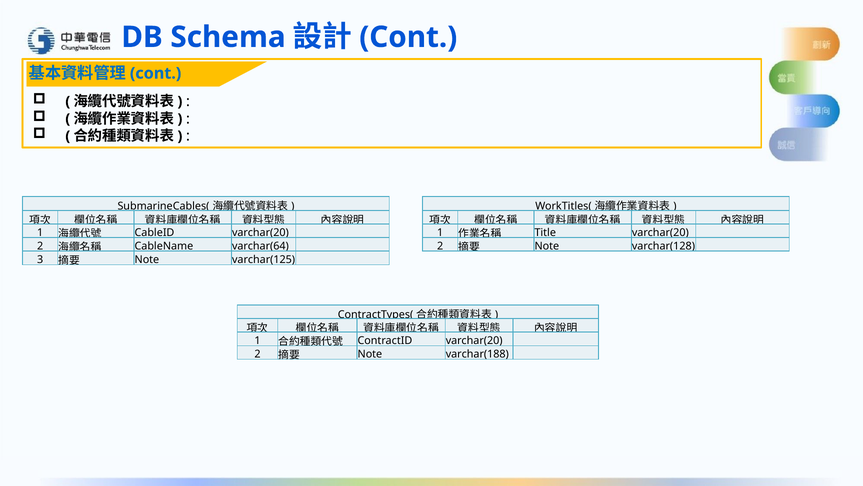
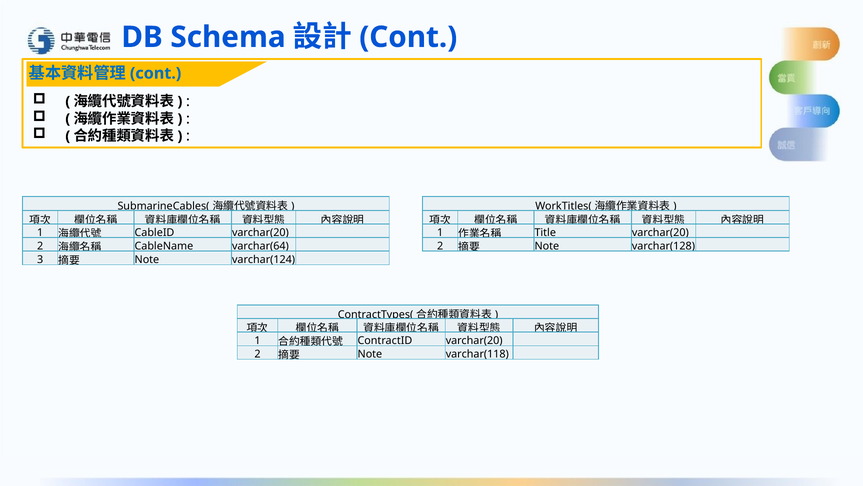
varchar(125: varchar(125 -> varchar(124 (264, 259)
varchar(188: varchar(188 -> varchar(118 (477, 354)
